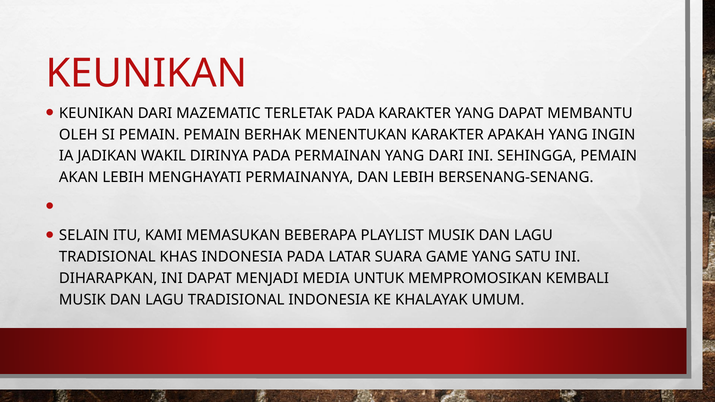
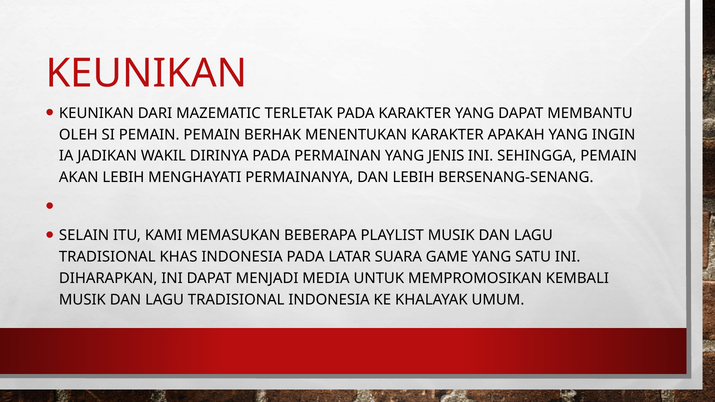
YANG DARI: DARI -> JENIS (446, 156)
